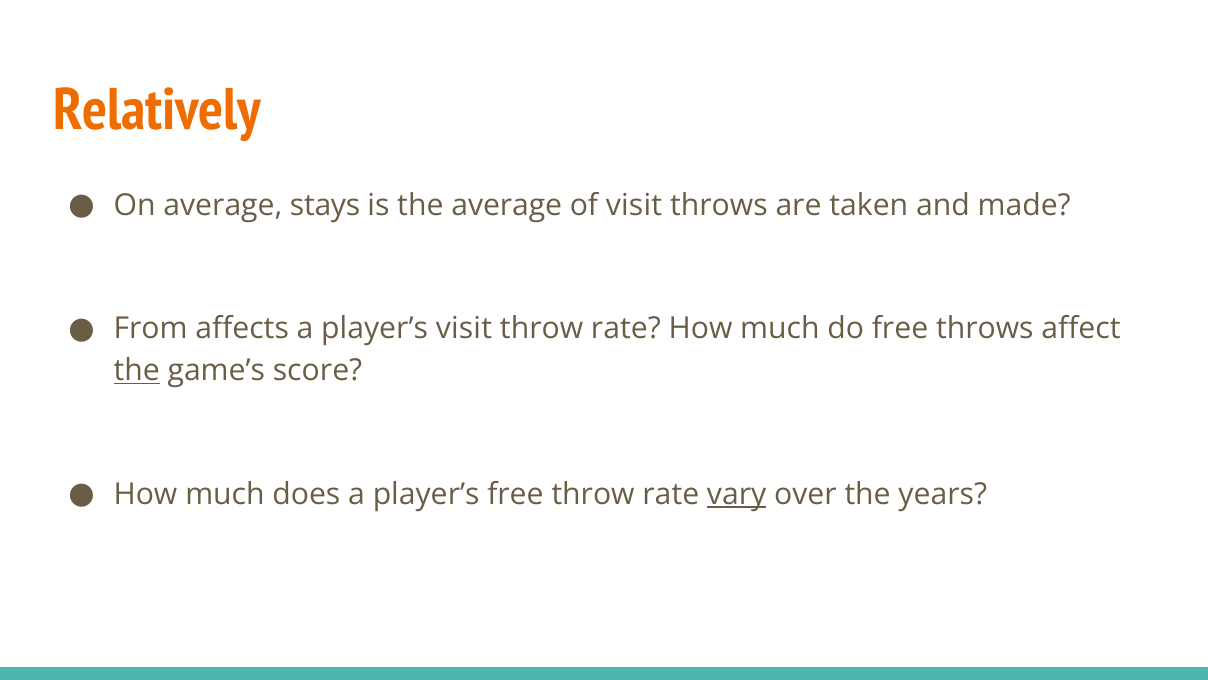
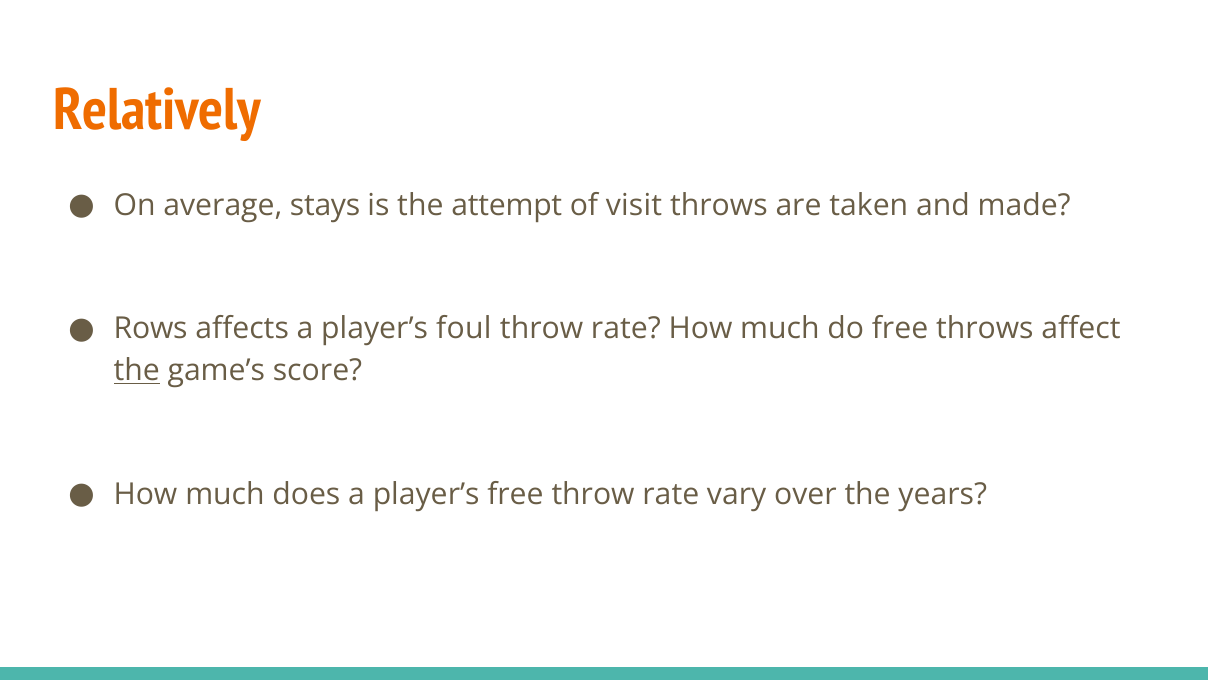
the average: average -> attempt (507, 205)
From: From -> Rows (151, 329)
player’s visit: visit -> foul (464, 329)
vary underline: present -> none (737, 494)
